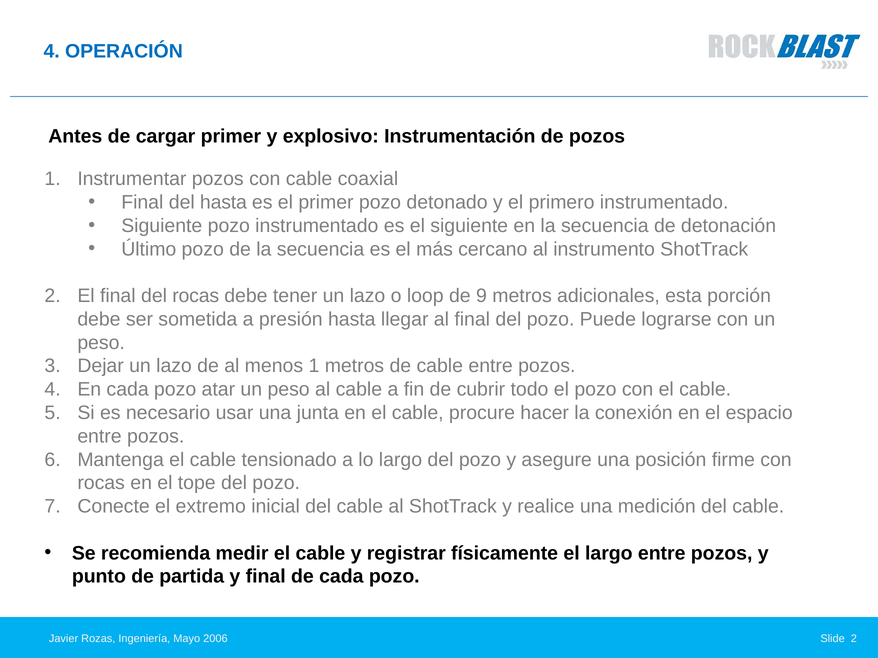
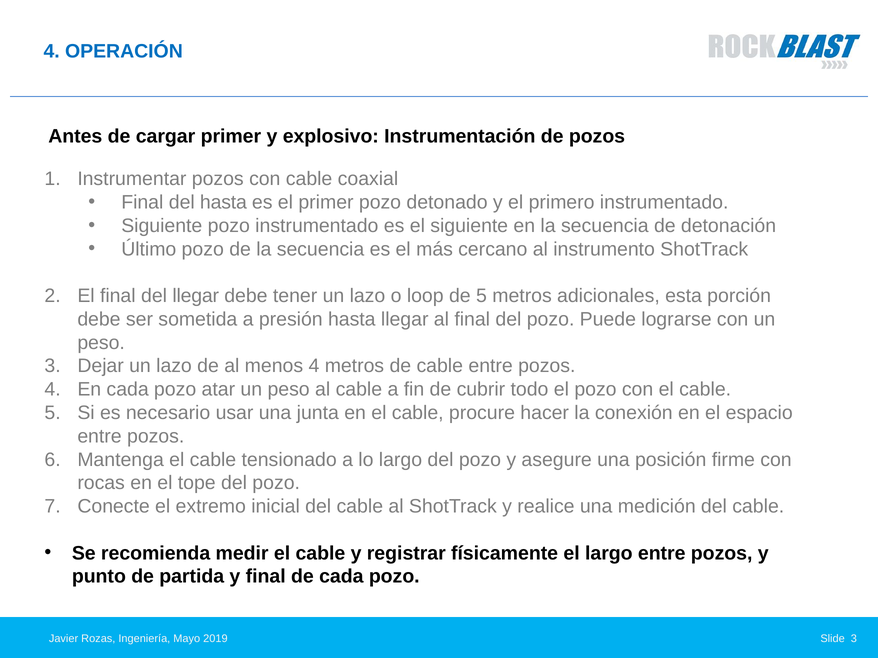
del rocas: rocas -> llegar (196, 296)
de 9: 9 -> 5 (482, 296)
menos 1: 1 -> 4 (314, 366)
2006: 2006 -> 2019 (215, 639)
Slide 2: 2 -> 3 (854, 639)
